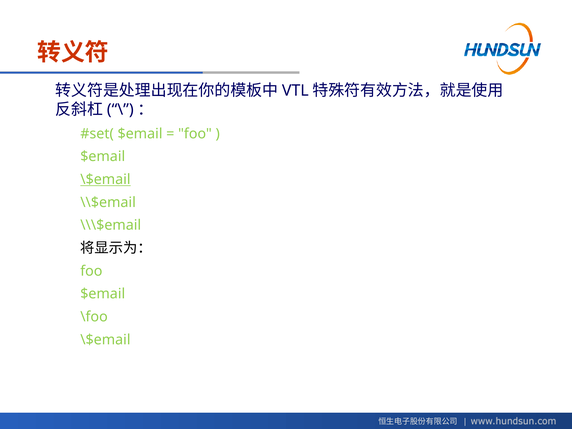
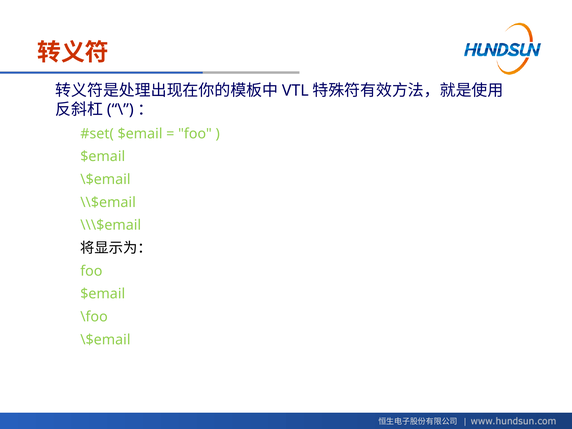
\$email underline: present -> none (105, 179)
